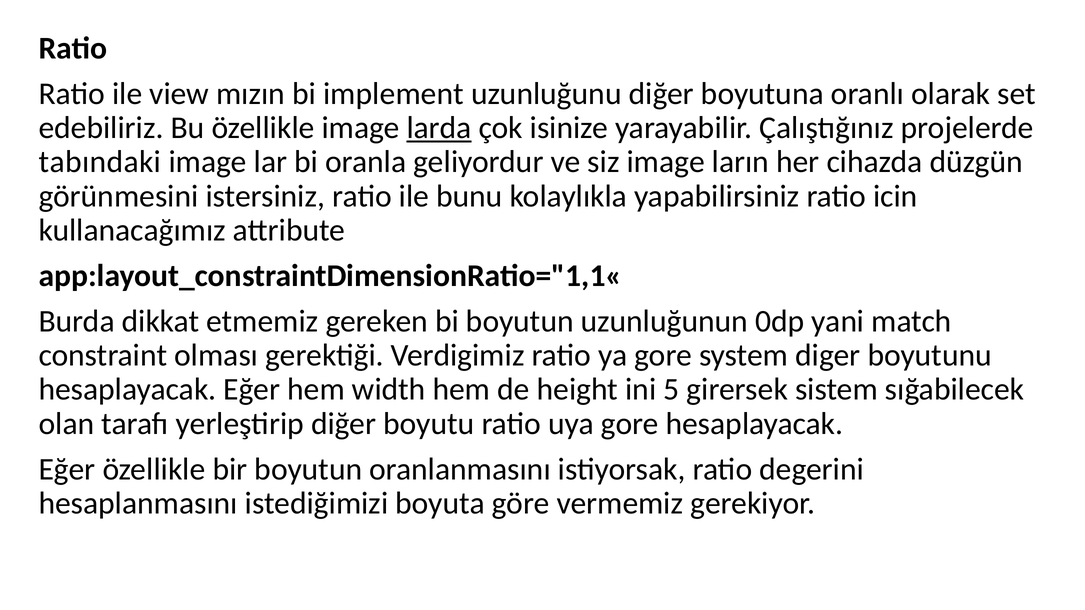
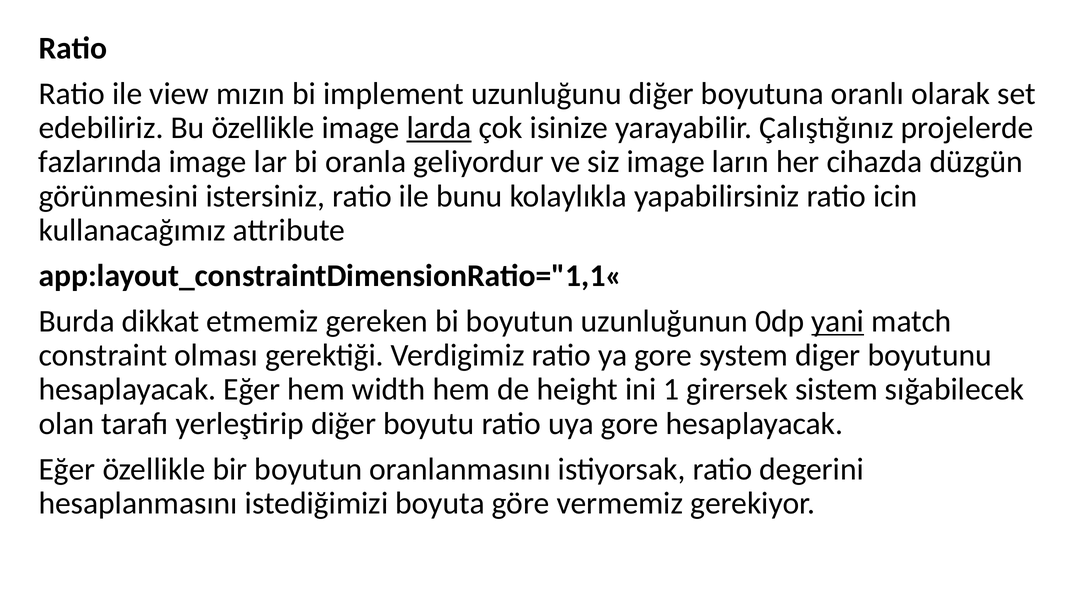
tabındaki: tabındaki -> fazlarında (100, 162)
yani underline: none -> present (838, 321)
5: 5 -> 1 (671, 390)
